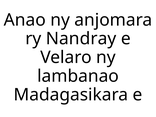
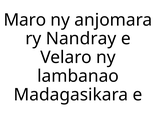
Anao: Anao -> Maro (25, 20)
